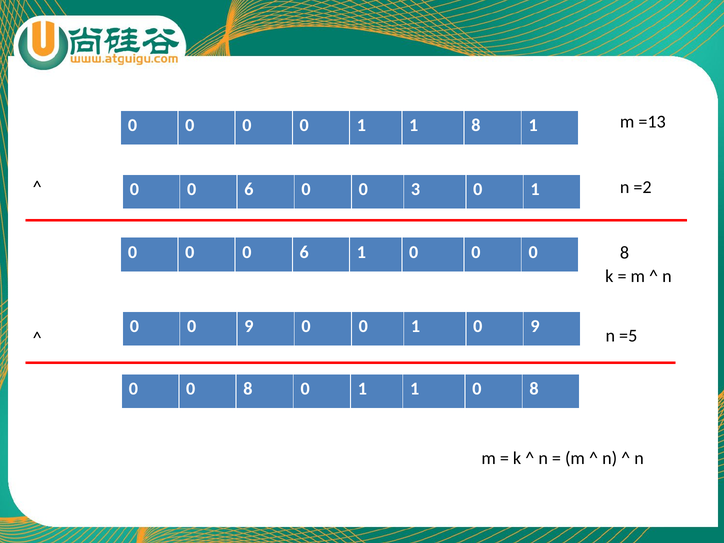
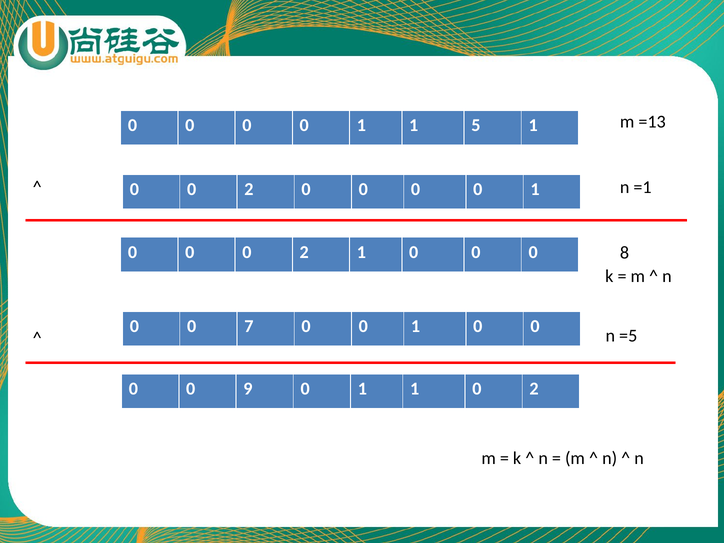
1 8: 8 -> 5 (476, 126)
=2: =2 -> =1 (643, 187)
6: 6 -> 2 (249, 189)
3: 3 -> 0 (416, 189)
0 0 0 6: 6 -> 2 (304, 252)
0 0 9: 9 -> 7 (249, 326)
0 1 0 9: 9 -> 0 (535, 326)
8: 8 -> 9 (248, 389)
1 0 8: 8 -> 2 (534, 389)
